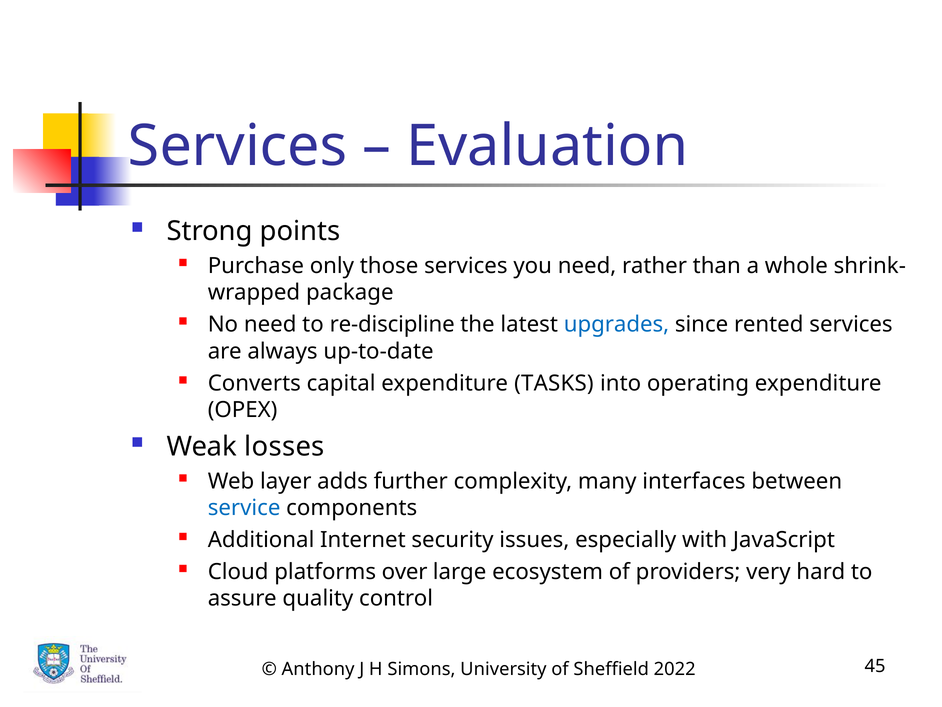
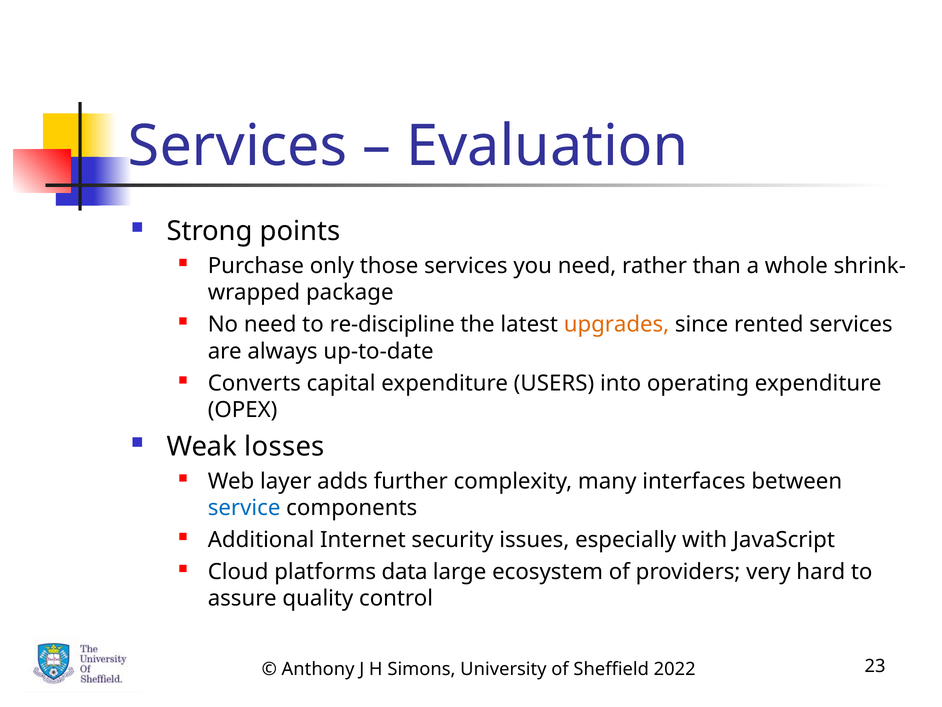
upgrades colour: blue -> orange (617, 324)
TASKS: TASKS -> USERS (554, 383)
over: over -> data (405, 571)
45: 45 -> 23 (875, 666)
